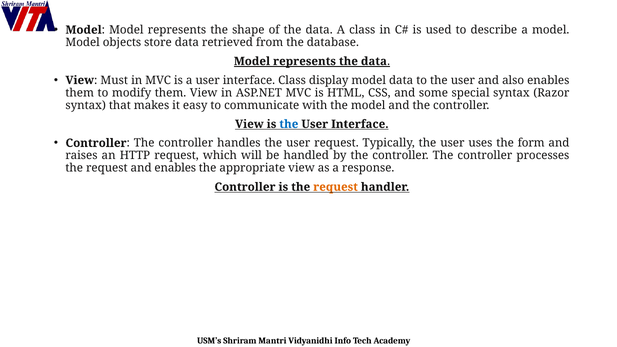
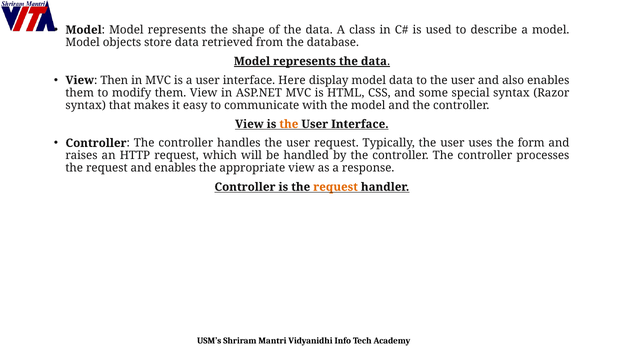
Must: Must -> Then (114, 80)
interface Class: Class -> Here (292, 80)
the colour: blue -> orange (289, 124)
